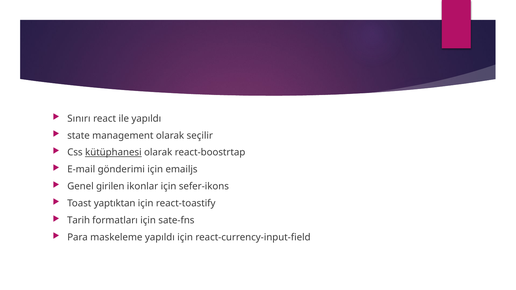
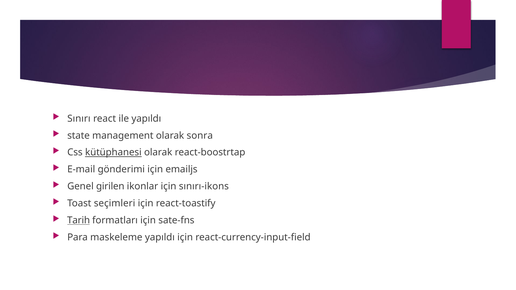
seçilir: seçilir -> sonra (200, 136)
sefer-ikons: sefer-ikons -> sınırı-ikons (204, 187)
yaptıktan: yaptıktan -> seçimleri (115, 204)
Tarih underline: none -> present (79, 221)
